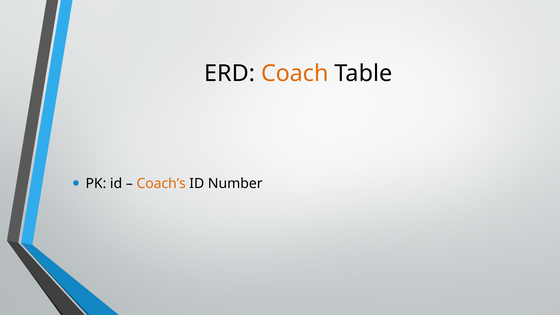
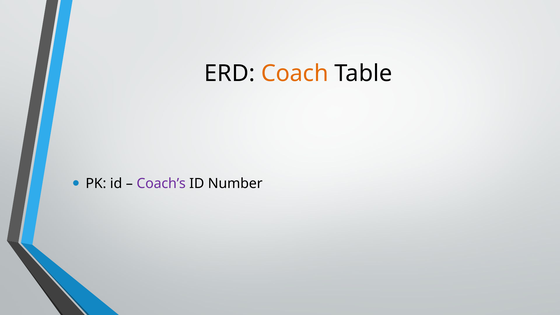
Coach’s colour: orange -> purple (161, 184)
